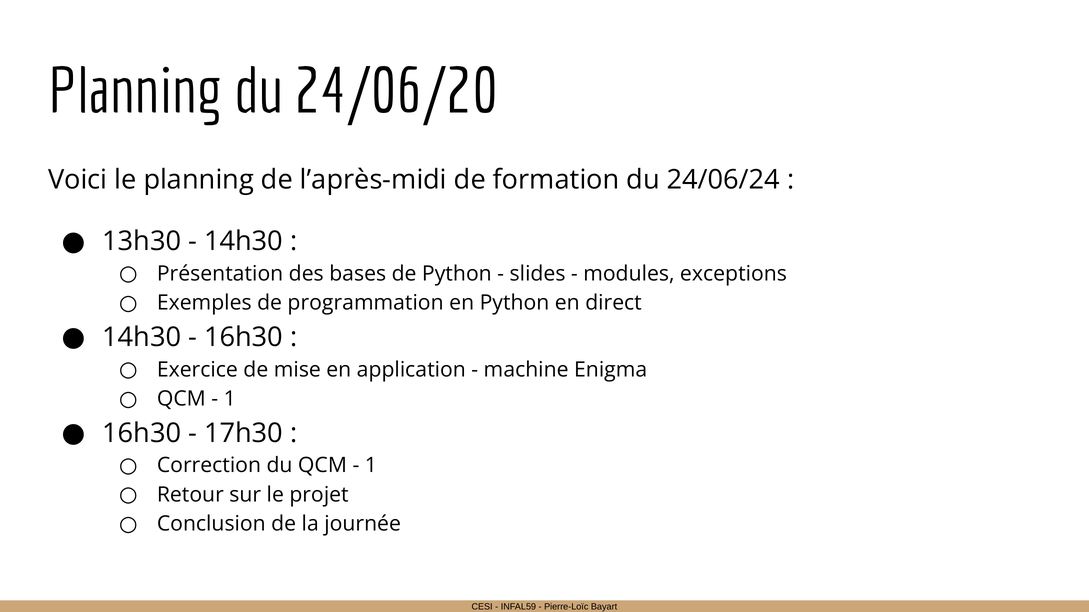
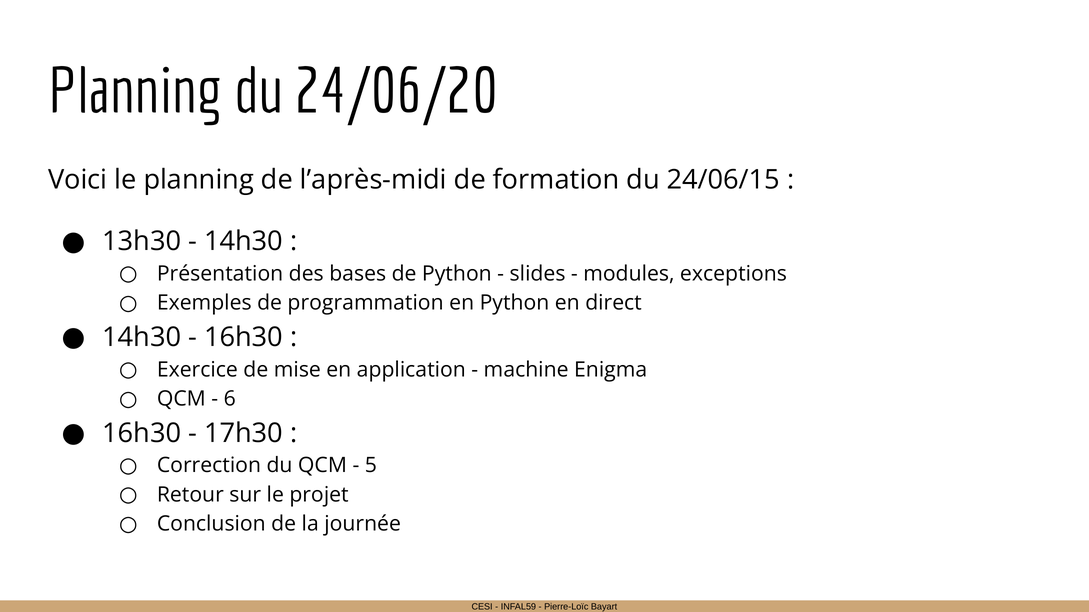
24/06/24: 24/06/24 -> 24/06/15 (723, 180)
1: 1 -> 6 (230, 399)
1: 1 -> 5 (371, 466)
